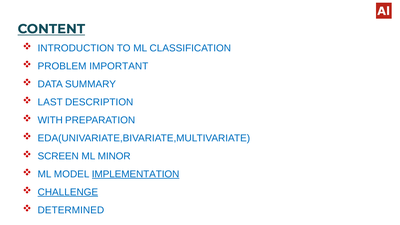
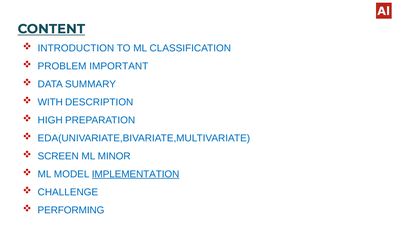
LAST: LAST -> WITH (50, 102)
WITH: WITH -> HIGH (50, 120)
CHALLENGE underline: present -> none (68, 192)
DETERMINED: DETERMINED -> PERFORMING (71, 210)
